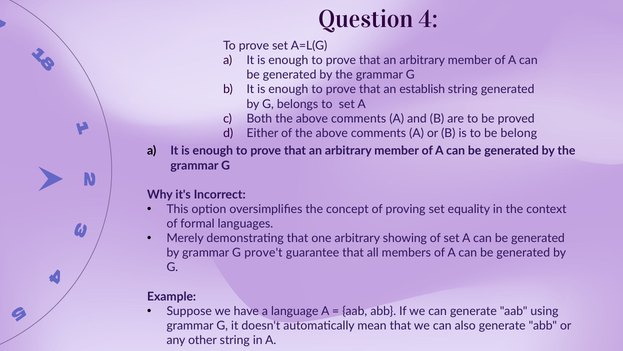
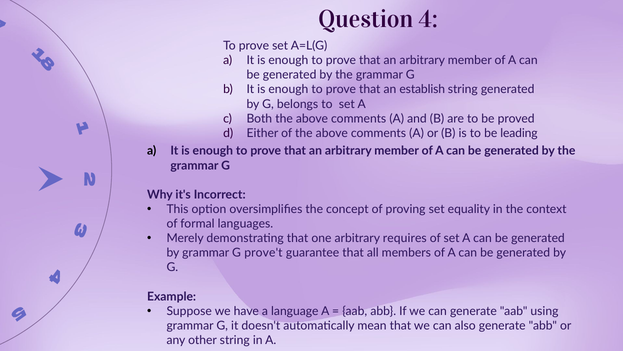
belong: belong -> leading (519, 133)
showing: showing -> requires (405, 238)
